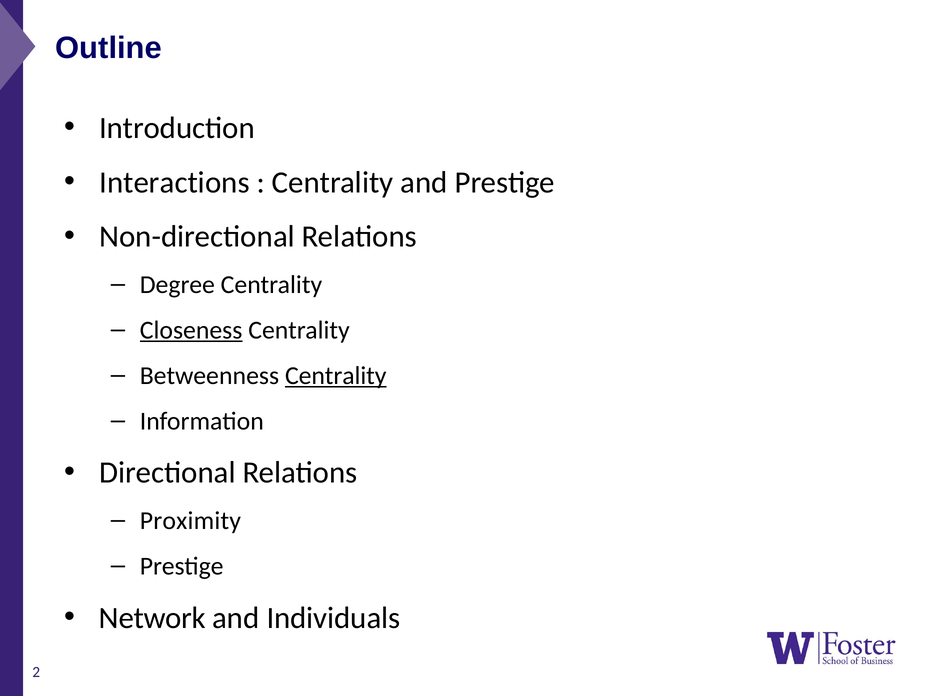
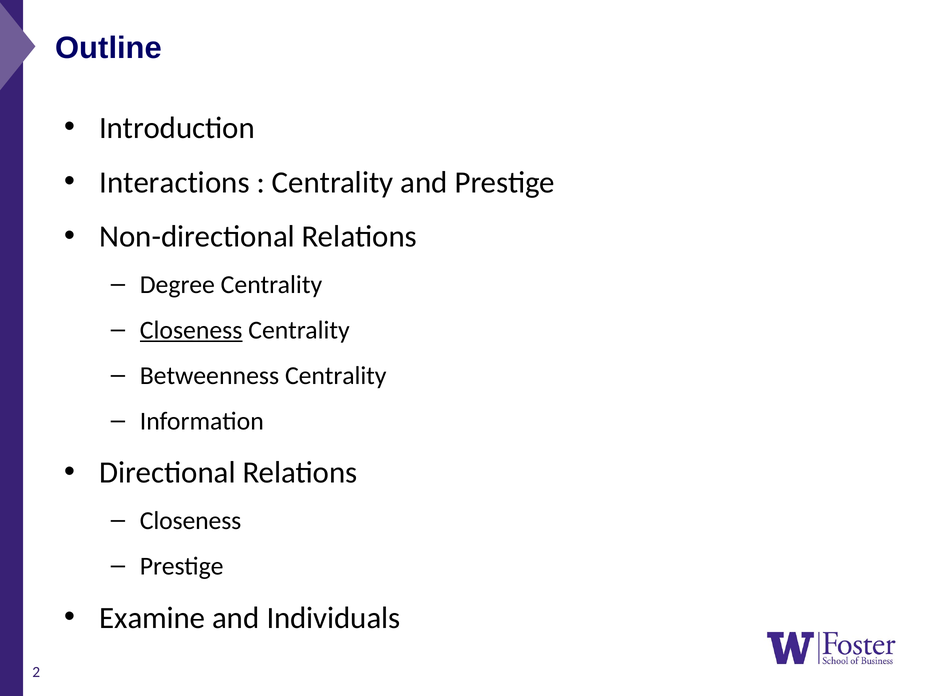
Centrality underline: present -> none (336, 375)
Proximity: Proximity -> Closeness (191, 520)
Network: Network -> Examine (152, 617)
